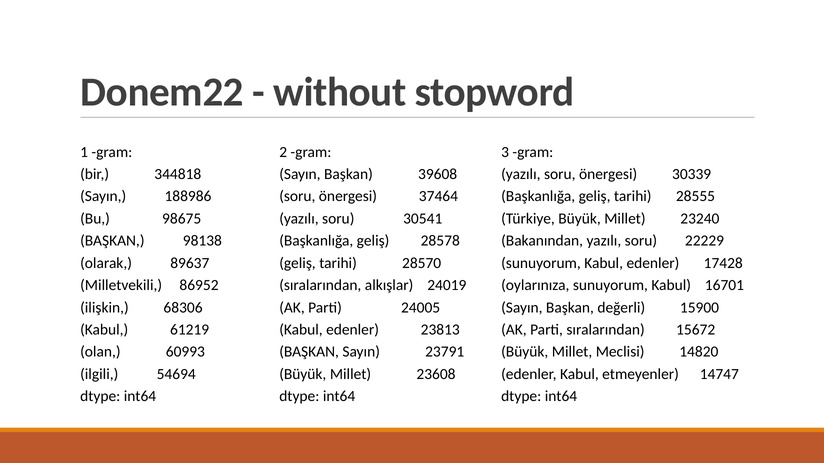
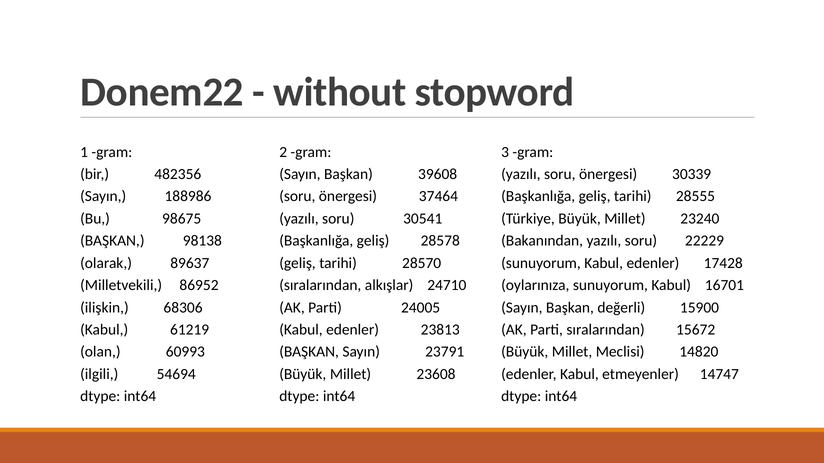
344818: 344818 -> 482356 (178, 174)
24019: 24019 -> 24710 (447, 286)
